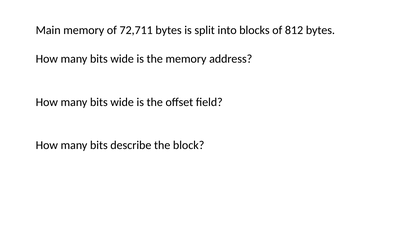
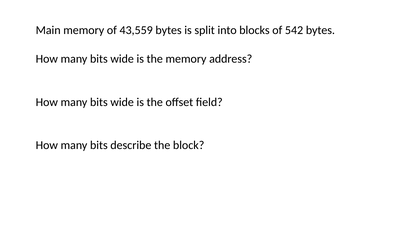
72,711: 72,711 -> 43,559 (136, 30)
812: 812 -> 542 (294, 30)
